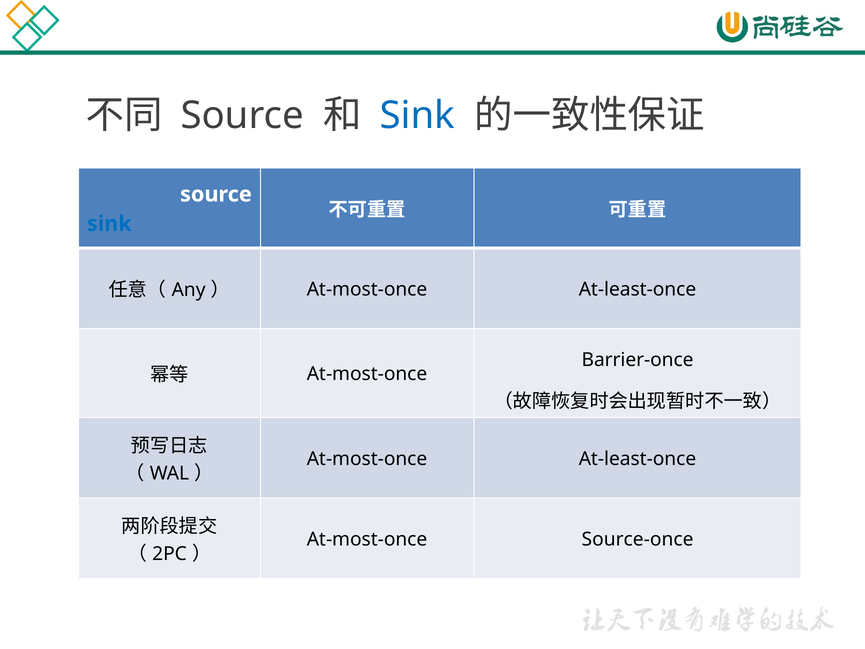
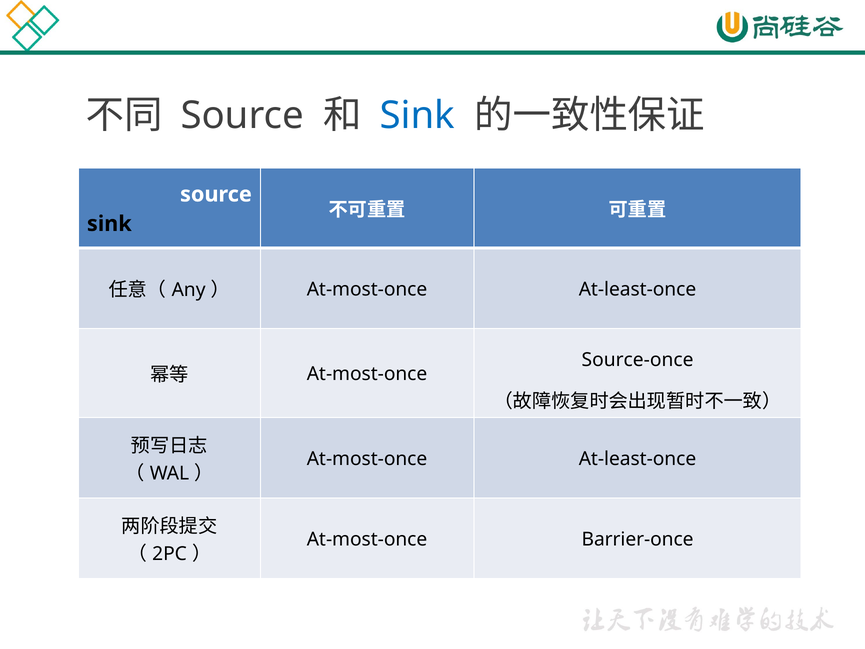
sink colour: blue -> black (109, 224)
Barrier-once: Barrier-once -> Source-once (638, 360)
Source-once: Source-once -> Barrier-once (638, 539)
